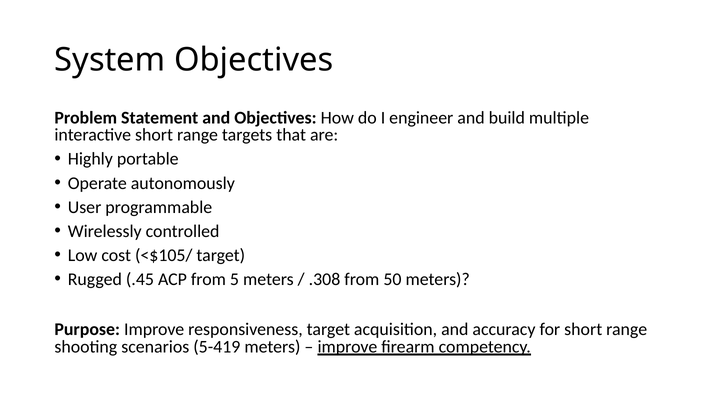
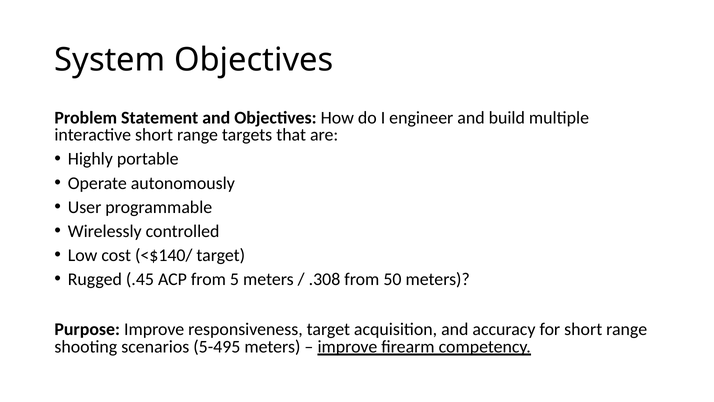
<$105/: <$105/ -> <$140/ (164, 255)
5-419: 5-419 -> 5-495 (217, 346)
